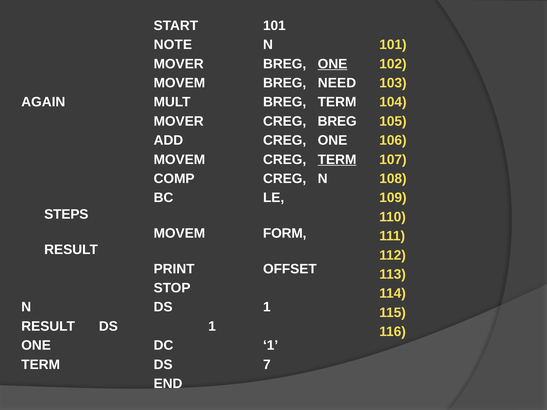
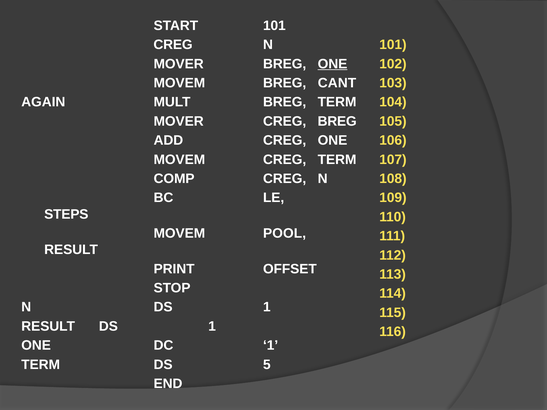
NOTE: NOTE -> CREG (173, 45)
NEED: NEED -> CANT (337, 83)
TERM underline: present -> none (337, 160)
FORM: FORM -> POOL (285, 233)
7: 7 -> 5 (267, 365)
